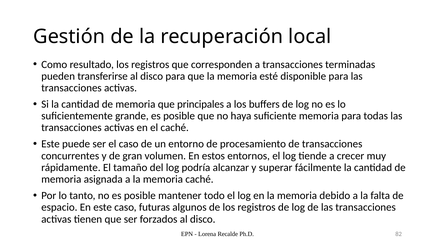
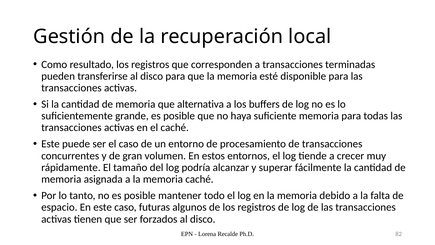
principales: principales -> alternativa (201, 104)
